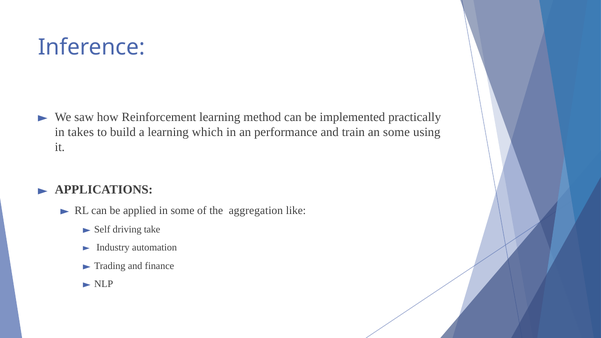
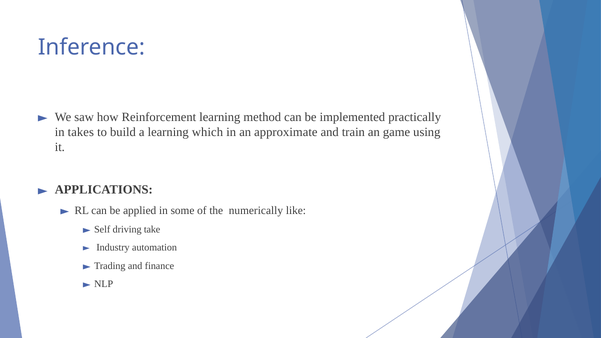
performance: performance -> approximate (286, 132)
an some: some -> game (397, 132)
aggregation: aggregation -> numerically (256, 210)
